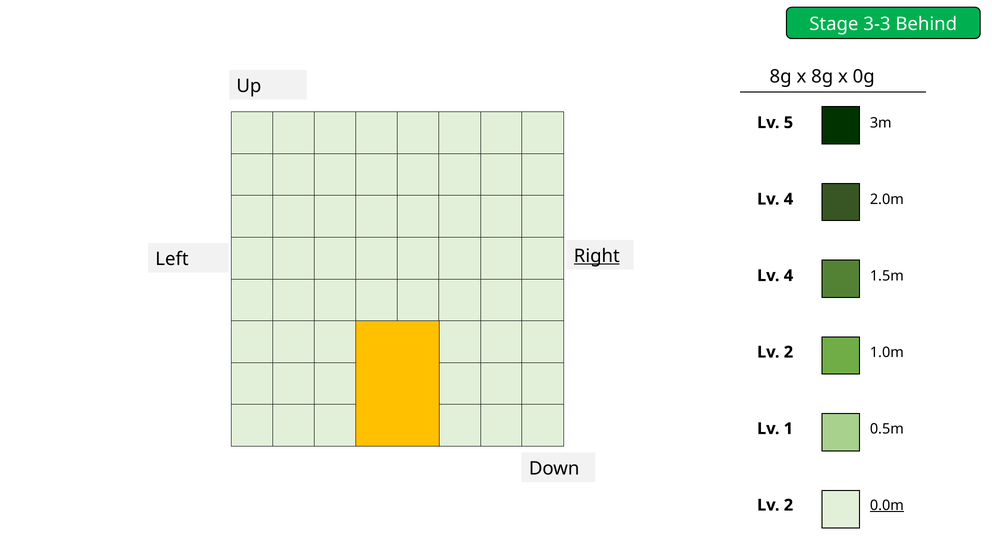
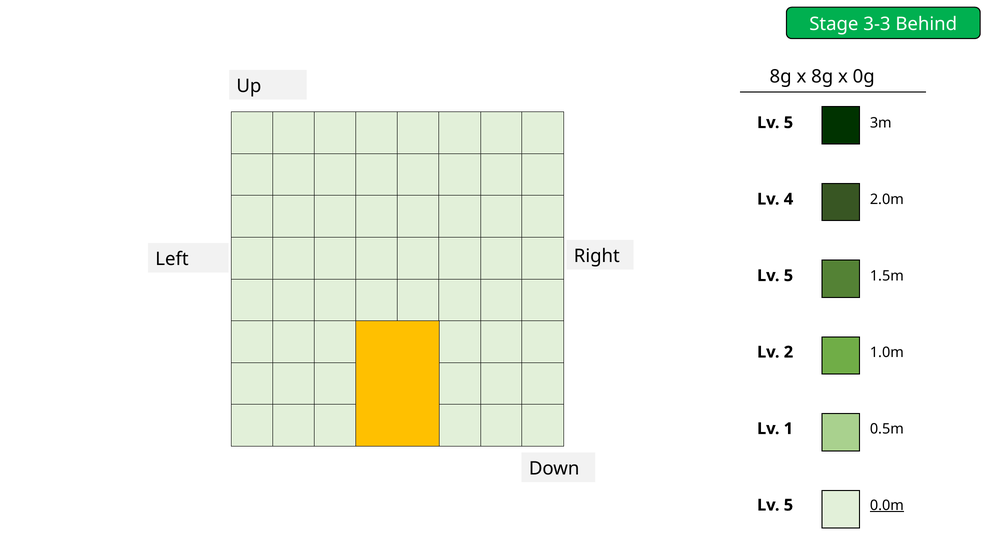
Right underline: present -> none (597, 256)
4: 4 -> 5 (788, 276)
2: 2 -> 5 (788, 505)
